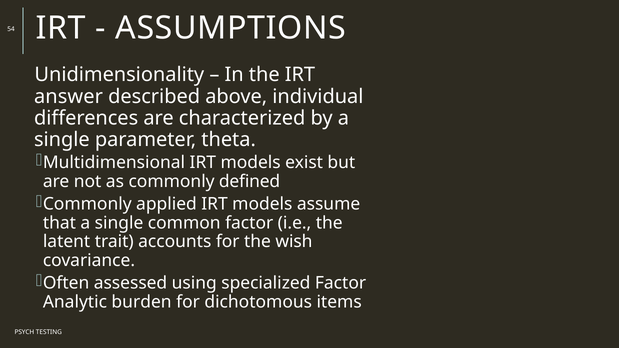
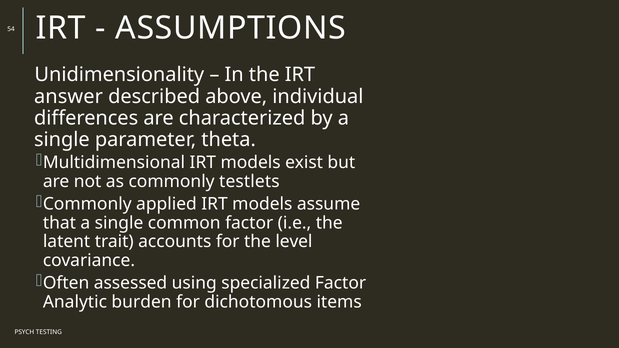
defined: defined -> testlets (249, 181)
wish: wish -> level (294, 242)
